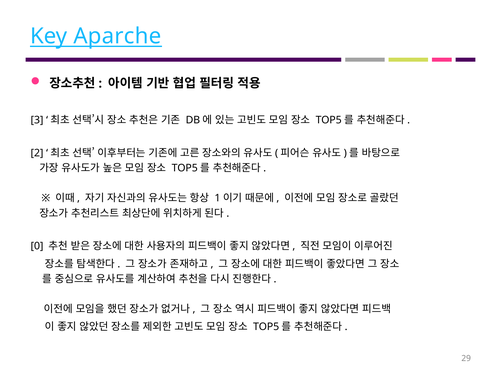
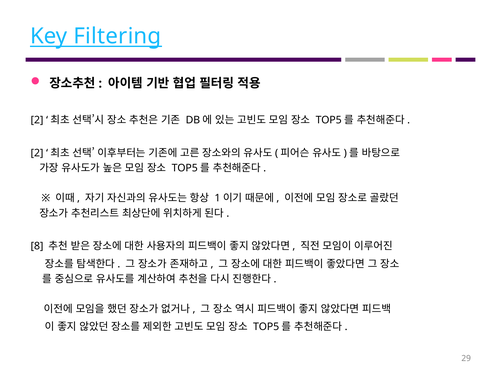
Aparche: Aparche -> Filtering (117, 36)
3: 3 -> 2 (37, 120)
0: 0 -> 8 (37, 246)
